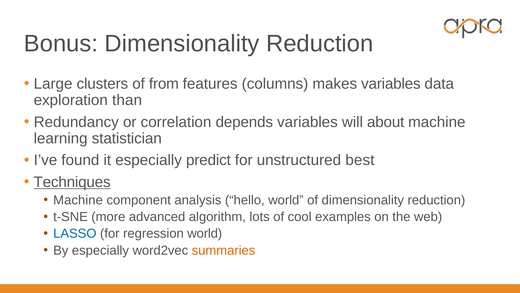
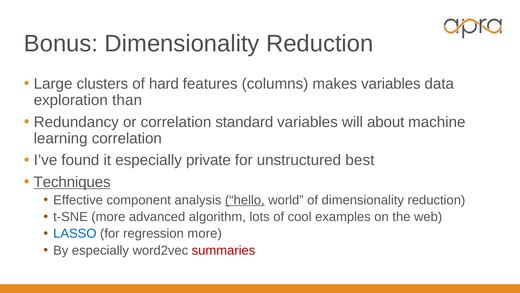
from: from -> hard (164, 84)
depends: depends -> standard (244, 122)
learning statistician: statistician -> correlation (127, 138)
predict: predict -> private (208, 160)
Machine: Machine -> Effective (78, 200)
hello underline: none -> present (245, 200)
regression world: world -> more (205, 233)
summaries colour: orange -> red (224, 250)
